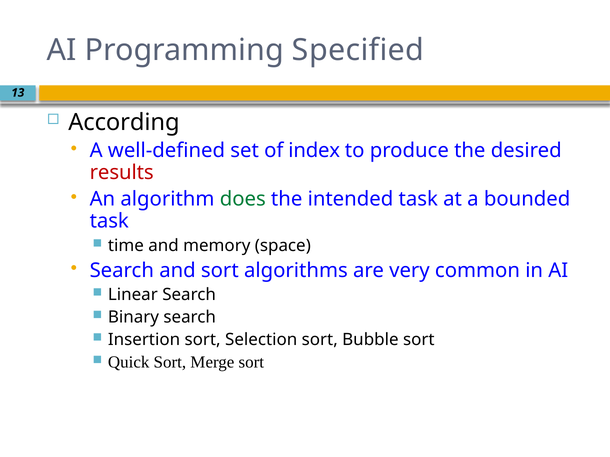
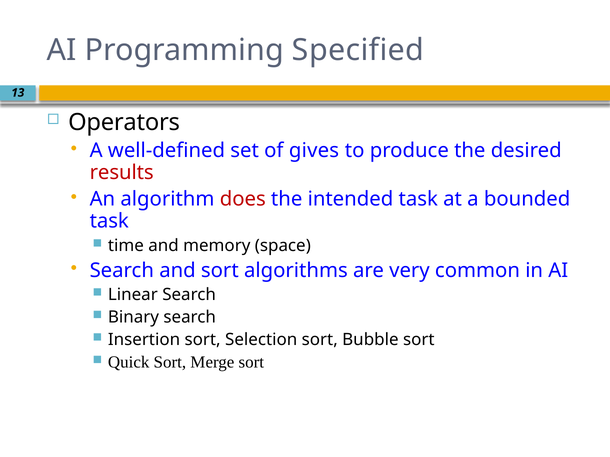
According: According -> Operators (124, 122)
index: index -> gives (314, 151)
does colour: green -> red (243, 200)
